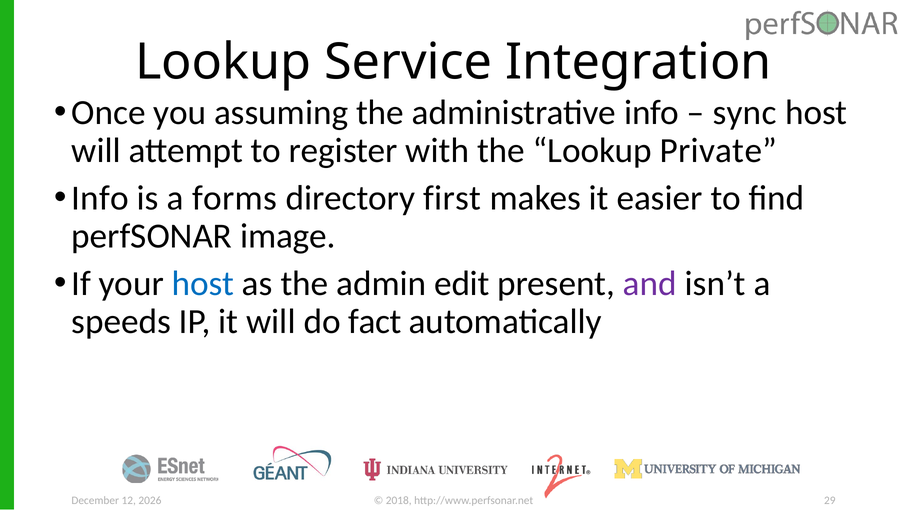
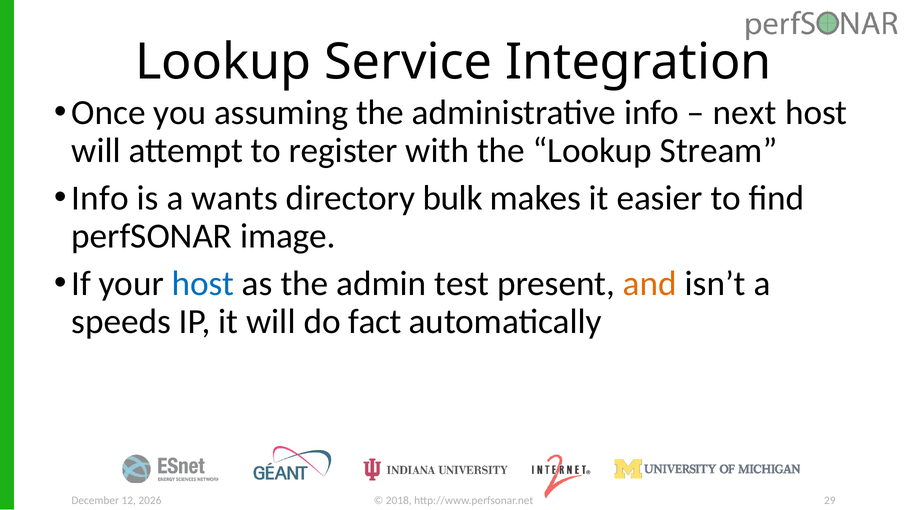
sync: sync -> next (745, 113)
Private: Private -> Stream (719, 151)
forms: forms -> wants (235, 198)
first: first -> bulk (453, 198)
edit: edit -> test (462, 284)
and colour: purple -> orange (650, 284)
